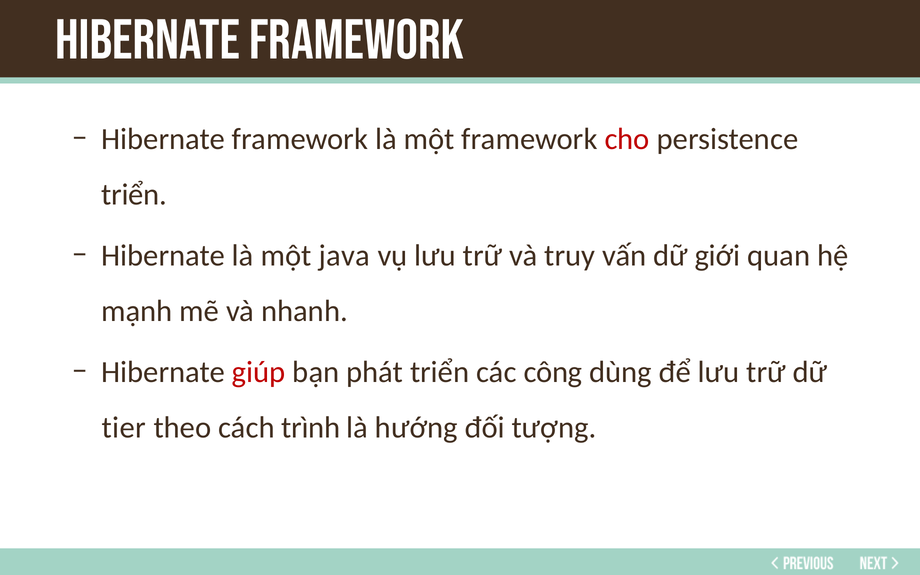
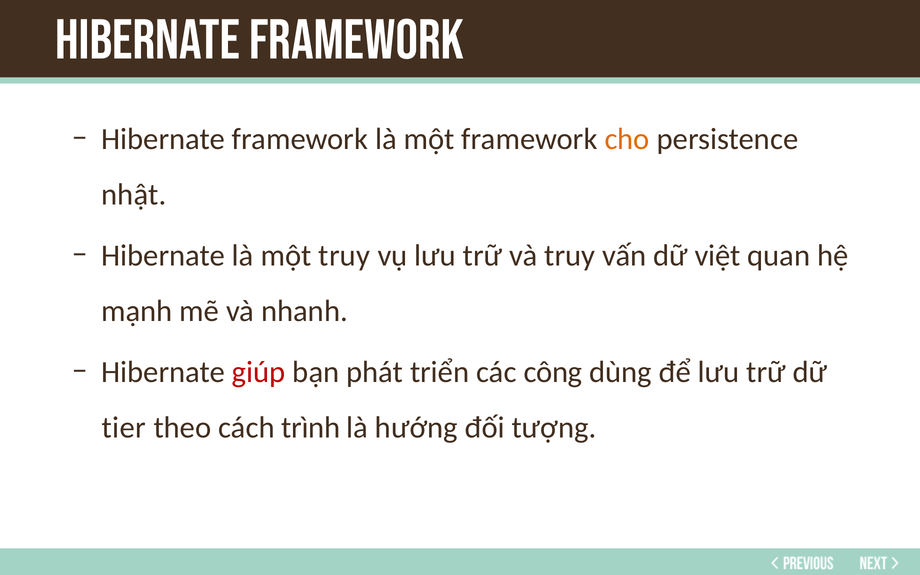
cho colour: red -> orange (627, 139)
triển: triển -> nhật (134, 194)
một java: java -> truy (344, 256)
giới: giới -> việt (718, 256)
